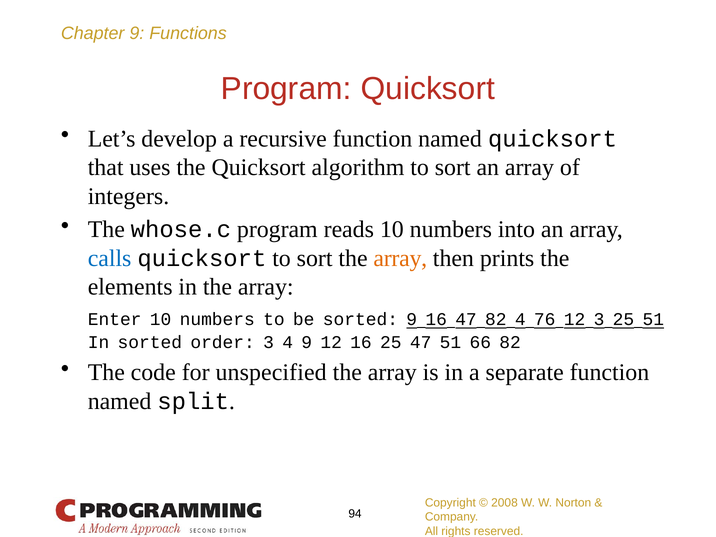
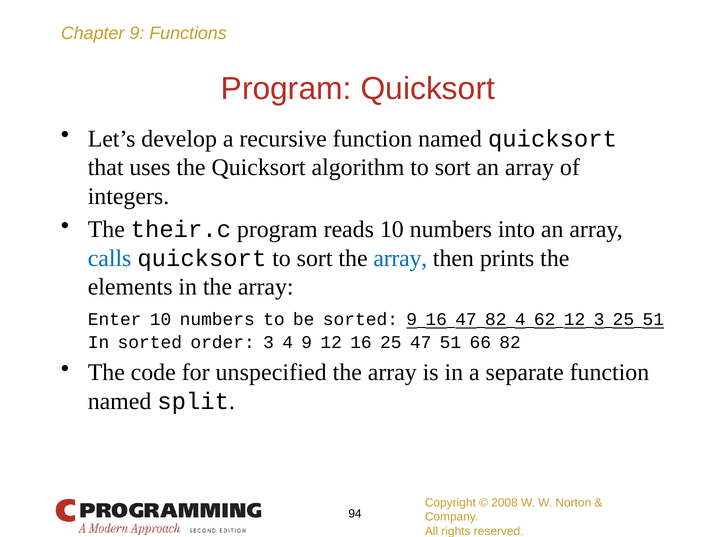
whose.c: whose.c -> their.c (181, 230)
array colour: orange -> blue (400, 258)
76: 76 -> 62 (545, 319)
